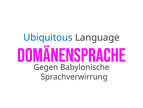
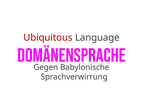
Ubiquitous colour: blue -> red (48, 37)
